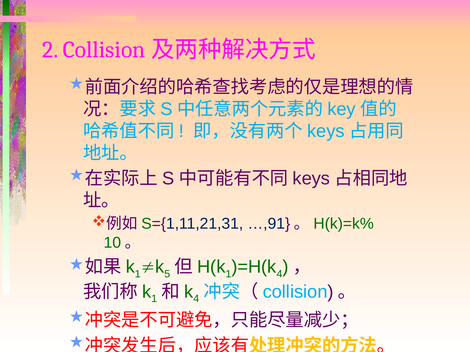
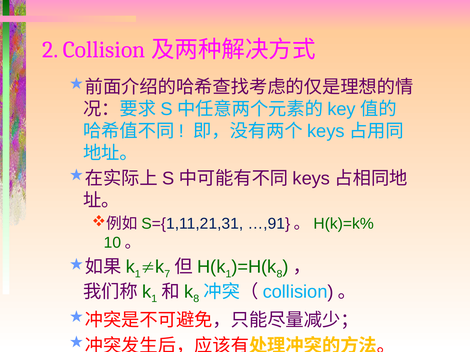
5: 5 -> 7 (167, 274)
4: 4 -> 8 (279, 274)
4: 4 -> 8 (196, 299)
